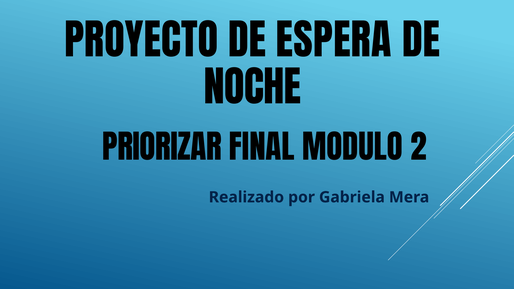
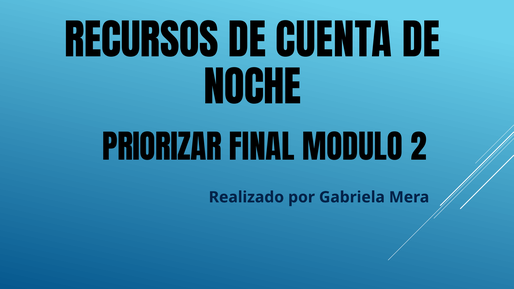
PROYECTO: PROYECTO -> RECURSOS (141, 43)
ESPERA: ESPERA -> CUENTA (334, 43)
